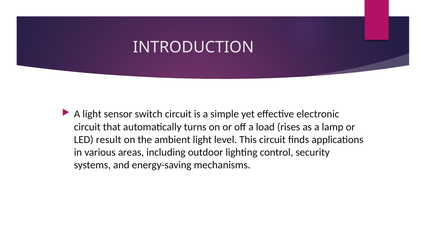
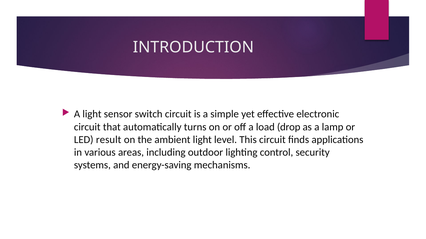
rises: rises -> drop (289, 127)
